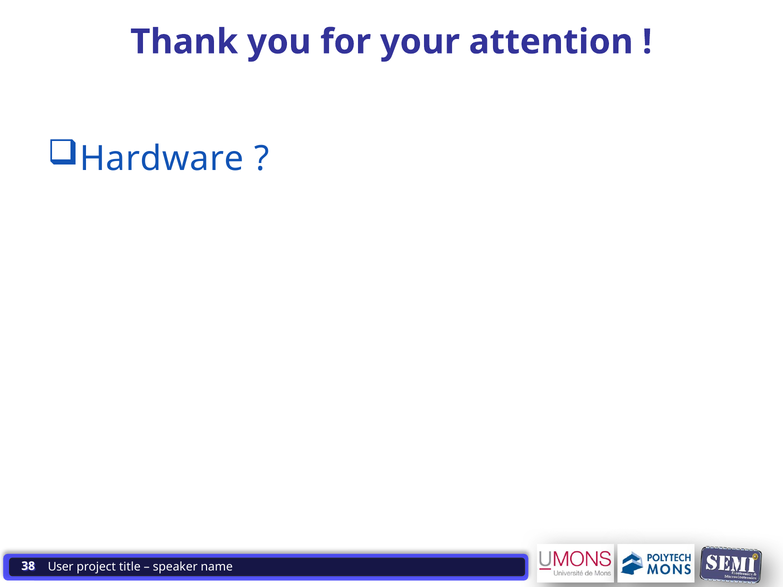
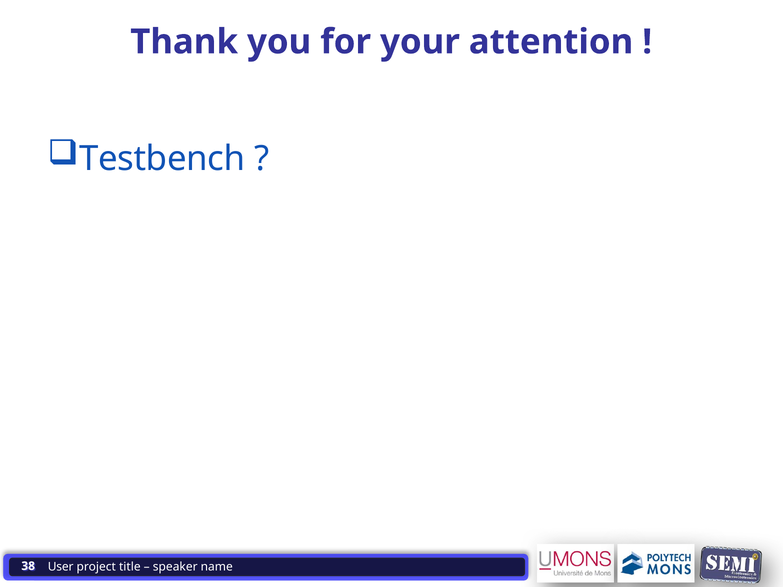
Hardware: Hardware -> Testbench (162, 159)
